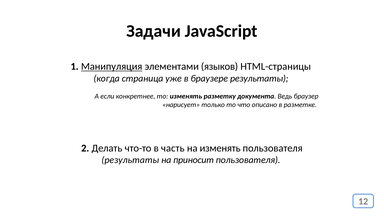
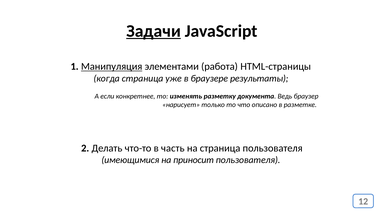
Задачи underline: none -> present (154, 31)
языков: языков -> работа (219, 67)
на изменять: изменять -> страница (220, 148)
результаты: результаты -> имеющимися (130, 160)
